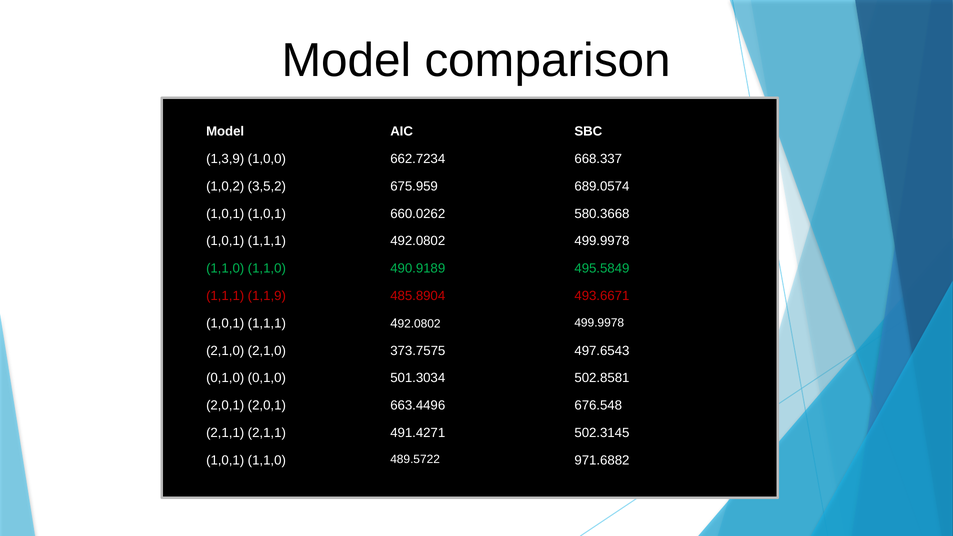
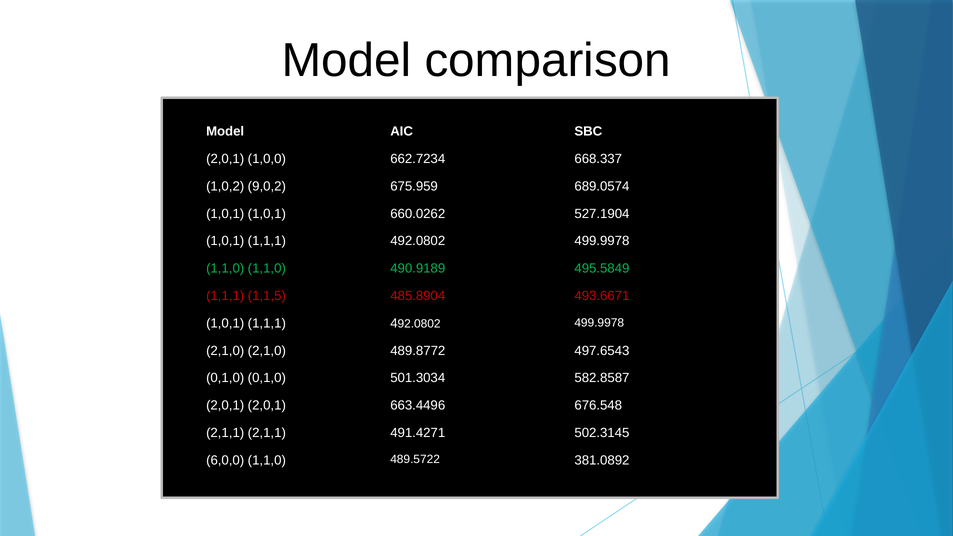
1,3,9: 1,3,9 -> 2,0,1 (225, 159)
3,5,2: 3,5,2 -> 9,0,2 (267, 186)
580.3668: 580.3668 -> 527.1904 (602, 214)
1,1,9: 1,1,9 -> 1,1,5 (267, 296)
373.7575: 373.7575 -> 489.8772 (418, 351)
502.8581: 502.8581 -> 582.8587 (602, 378)
1,0,1: 1,0,1 -> 6,0,0 (225, 460)
971.6882: 971.6882 -> 381.0892 (602, 460)
